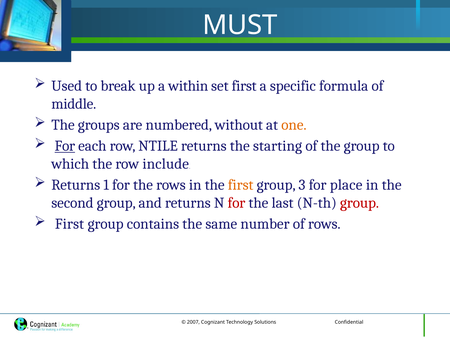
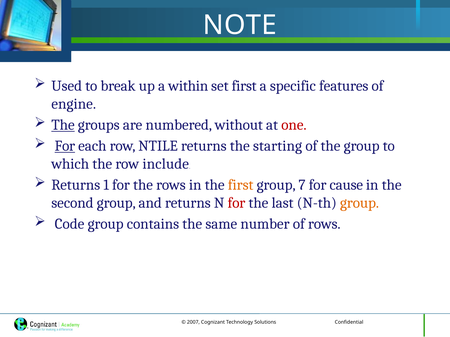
MUST: MUST -> NOTE (240, 25)
formula: formula -> features (344, 86)
middle: middle -> engine (74, 104)
The underline: none -> present (63, 125)
one colour: orange -> red (294, 125)
3: 3 -> 7 (302, 185)
place: place -> cause (346, 185)
group colour: red -> orange (360, 203)
First: First -> Code (70, 224)
